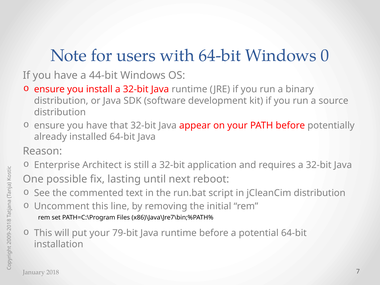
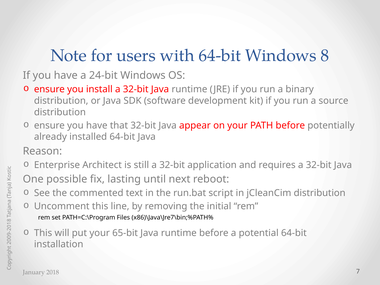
Windows 0: 0 -> 8 (325, 56)
44-bit: 44-bit -> 24-bit (103, 75)
79-bit: 79-bit -> 65-bit (125, 233)
